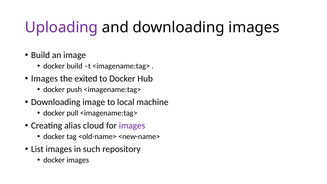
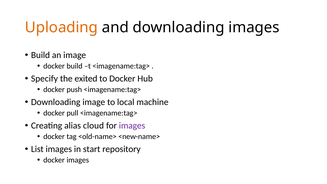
Uploading colour: purple -> orange (61, 27)
Images: Images -> Specify (44, 79)
such: such -> start (92, 149)
